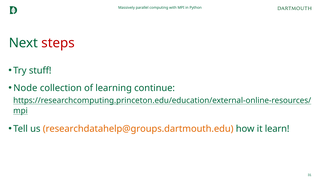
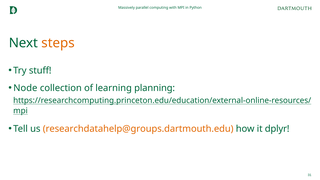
steps colour: red -> orange (58, 43)
continue: continue -> planning (155, 88)
learn: learn -> dplyr (277, 129)
